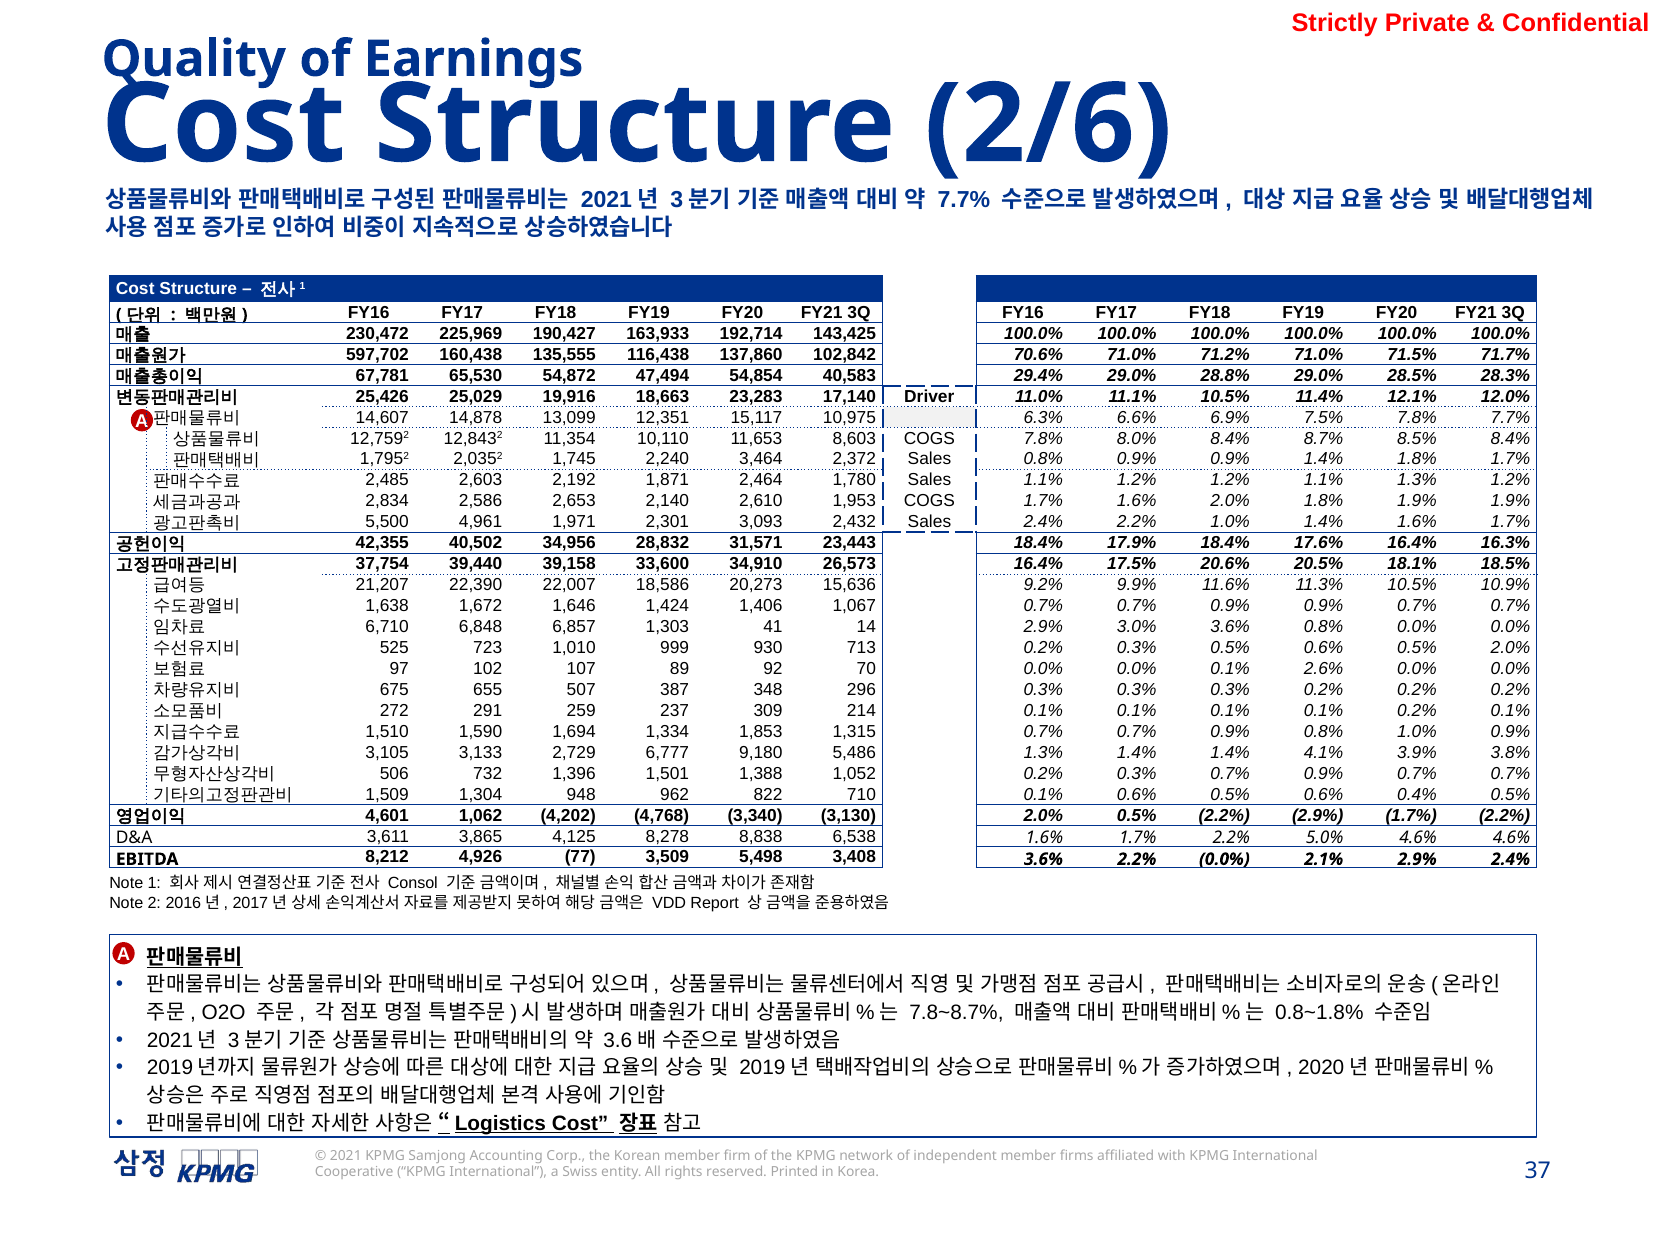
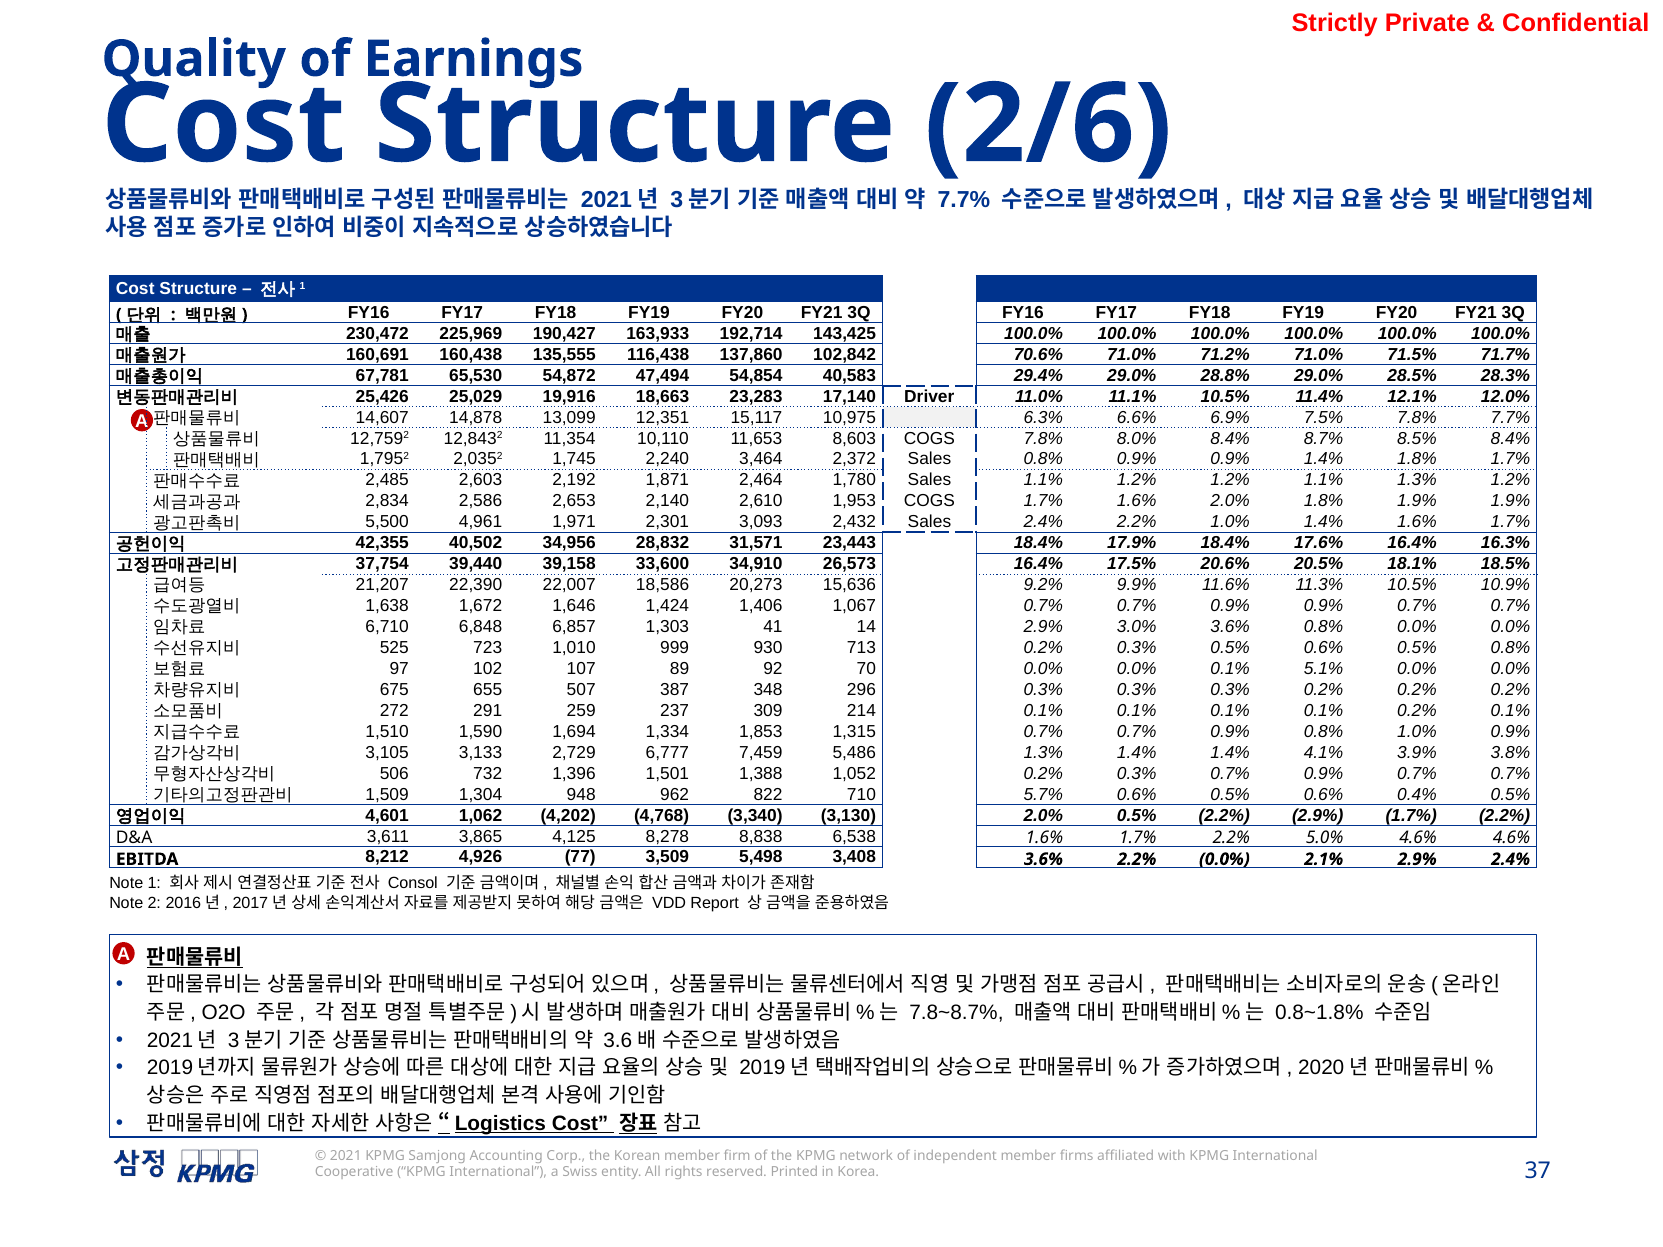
597,702: 597,702 -> 160,691 (377, 355)
0.5% 2.0%: 2.0% -> 0.8% (1510, 648)
2.6%: 2.6% -> 5.1% (1324, 669)
9,180: 9,180 -> 7,459 (761, 753)
710 0.1%: 0.1% -> 5.7% (1043, 795)
